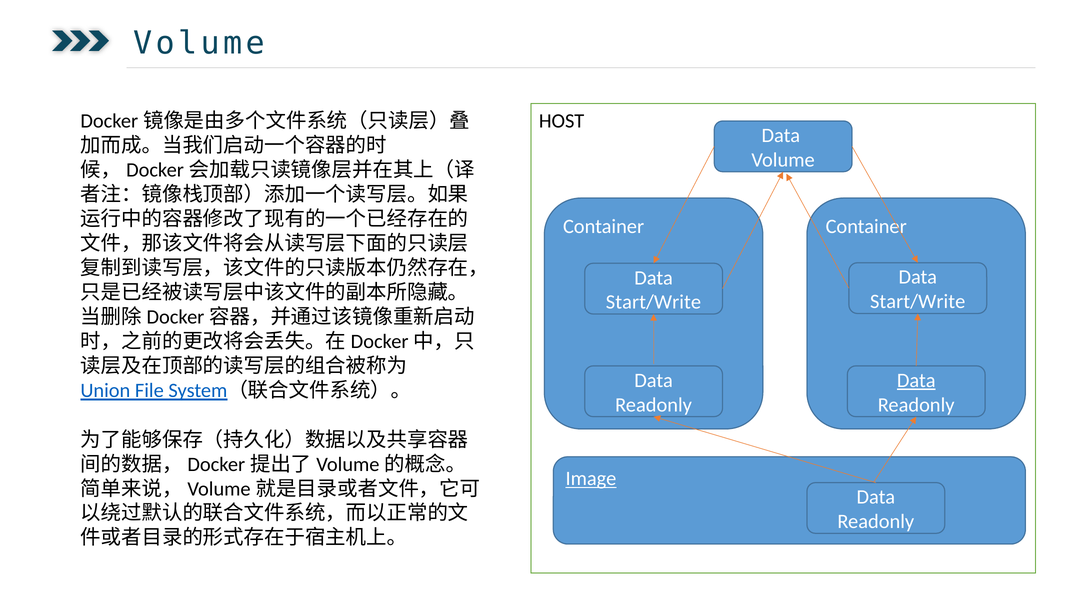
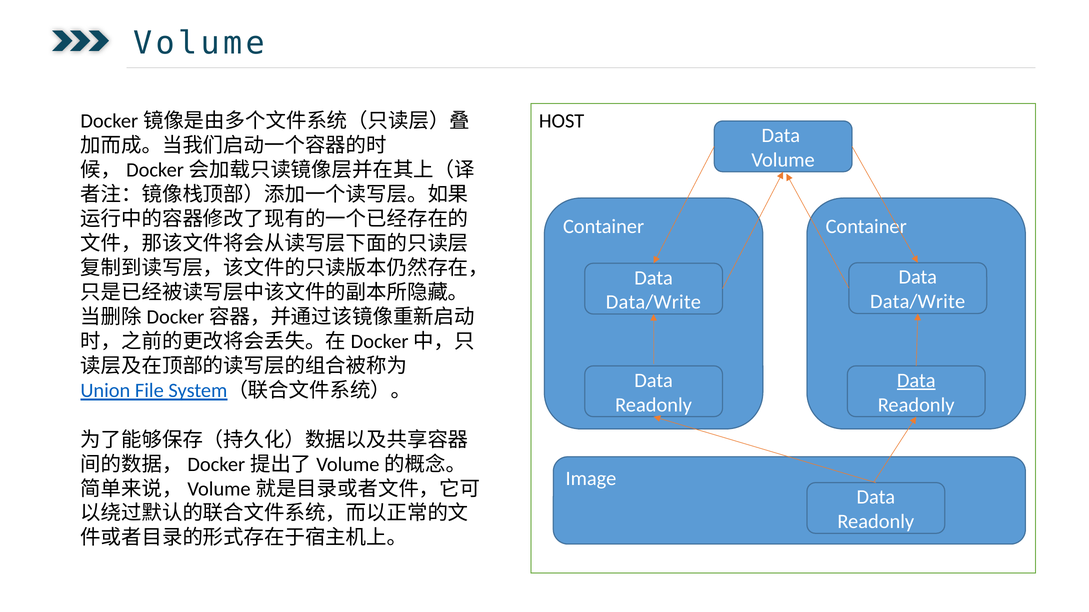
Start/Write: Start/Write -> Data/Write (918, 302)
Start/Write: Start/Write -> Data/Write (653, 303)
Image underline: present -> none (591, 479)
